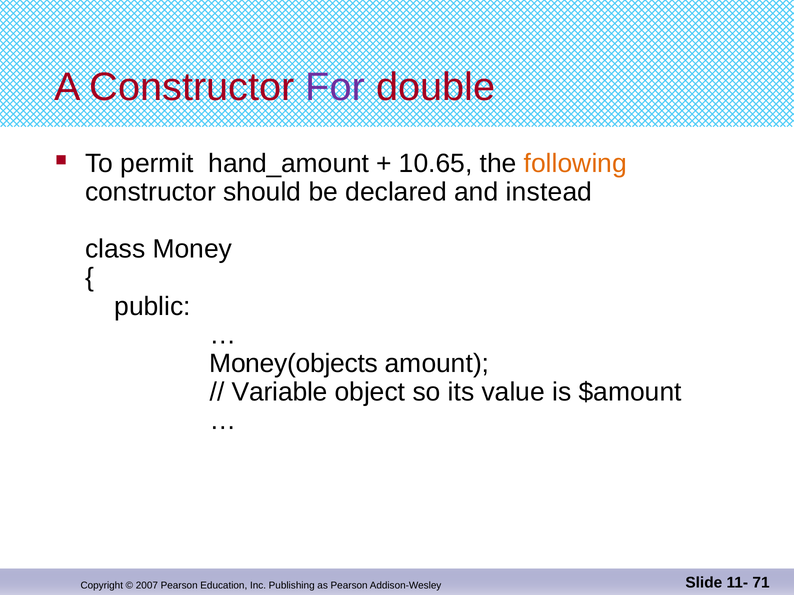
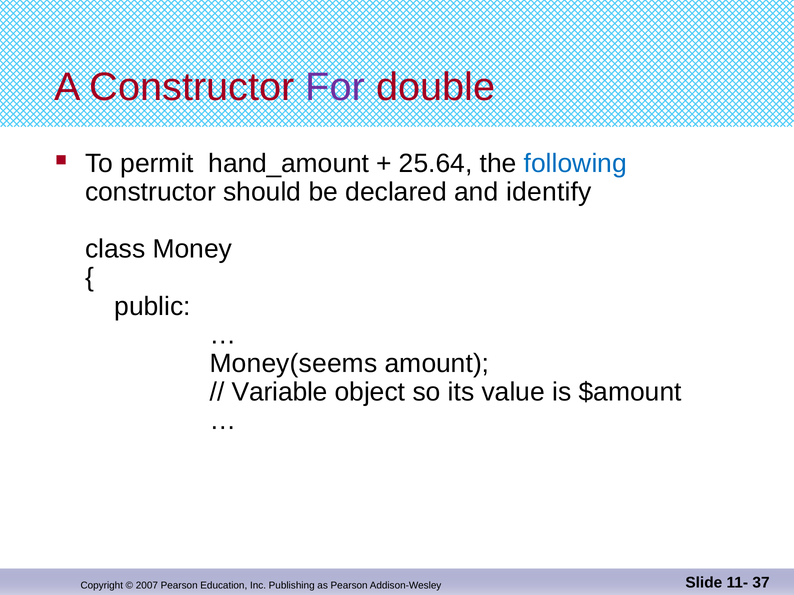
10.65: 10.65 -> 25.64 (436, 164)
following colour: orange -> blue (575, 164)
instead: instead -> identify (549, 192)
Money(objects: Money(objects -> Money(seems (294, 364)
71: 71 -> 37 (761, 583)
